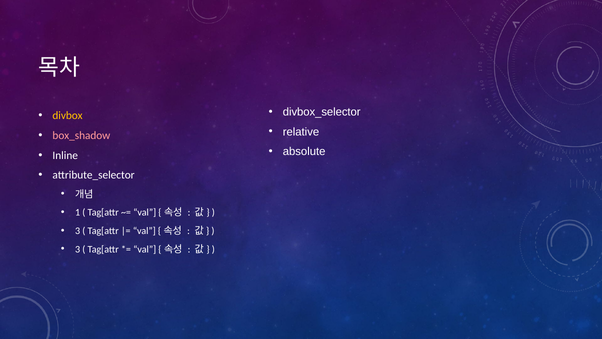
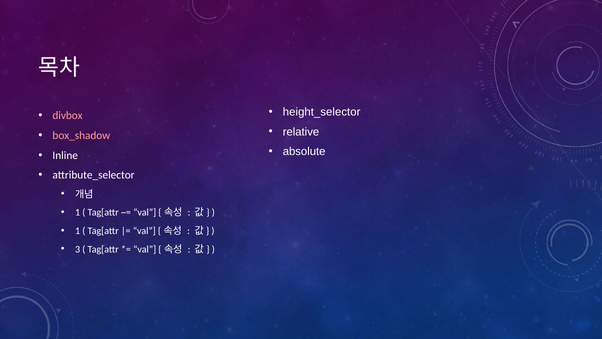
divbox_selector: divbox_selector -> height_selector (322, 112)
divbox colour: yellow -> pink (68, 116)
3: 3 -> 1 (78, 231)
